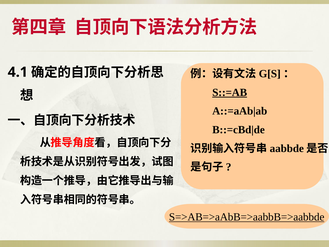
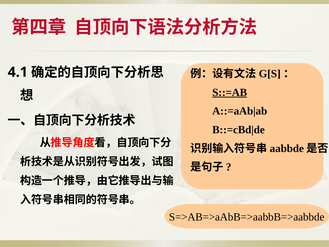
S=>AB=>aAbB=>aabbB=>aabbde underline: present -> none (247, 217)
